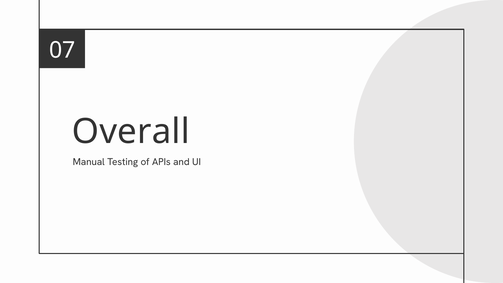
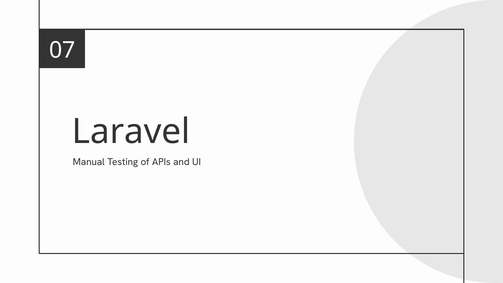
Overall: Overall -> Laravel (131, 131)
